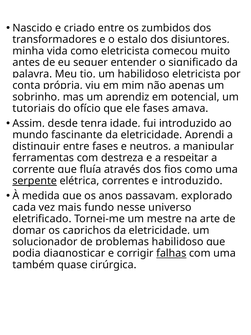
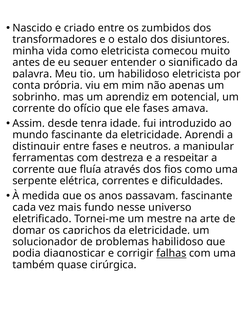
tutoriais: tutoriais -> corrente (34, 108)
serpente underline: present -> none (35, 181)
e introduzido: introduzido -> dificuldades (192, 181)
explorado: explorado -> fascinante (207, 196)
